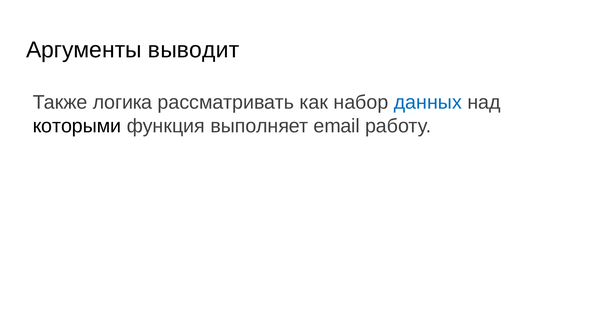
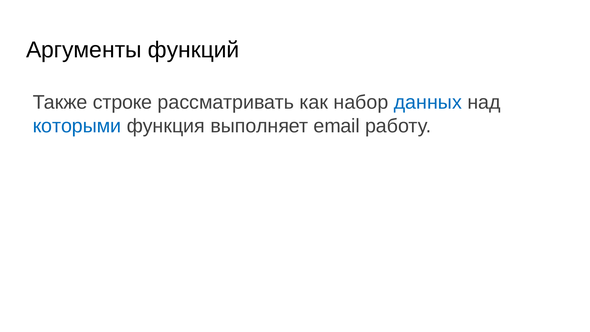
выводит: выводит -> функций (194, 50)
логика: логика -> строке (123, 102)
которыми colour: black -> blue (77, 126)
